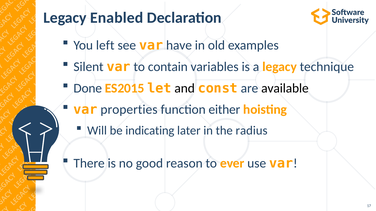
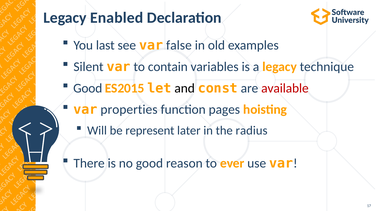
left: left -> last (105, 45)
have: have -> false (179, 45)
Done: Done -> Good (88, 88)
available colour: black -> red (285, 88)
either: either -> pages (224, 110)
indicating: indicating -> represent (150, 131)
